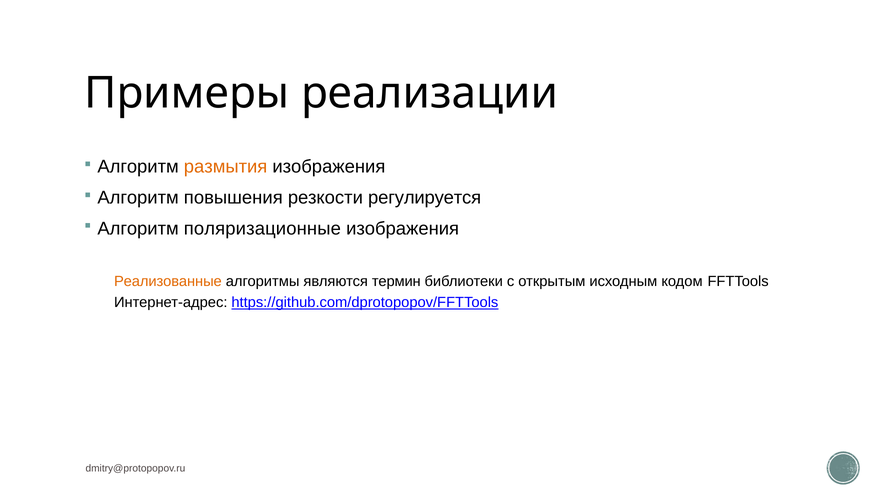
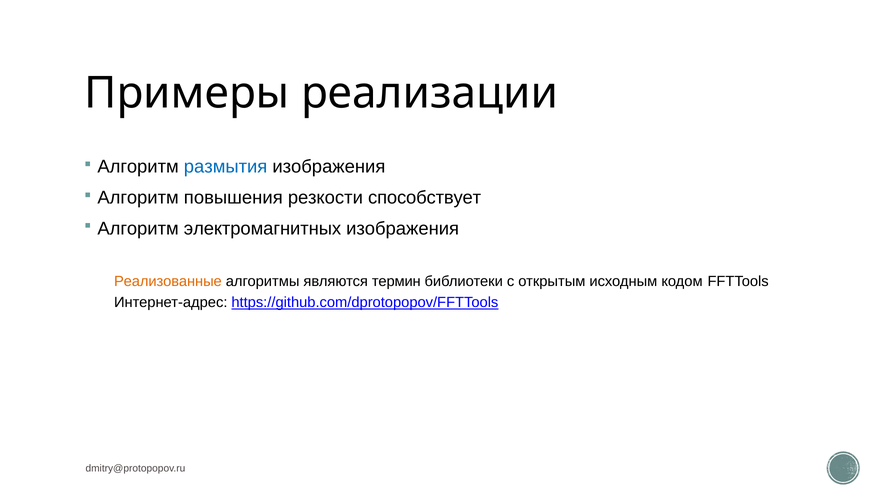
размытия colour: orange -> blue (226, 167)
регулируется: регулируется -> способствует (425, 198)
поляризационные: поляризационные -> электромагнитных (262, 229)
